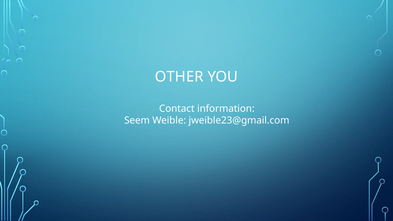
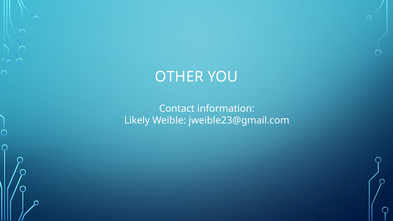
Seem: Seem -> Likely (137, 120)
